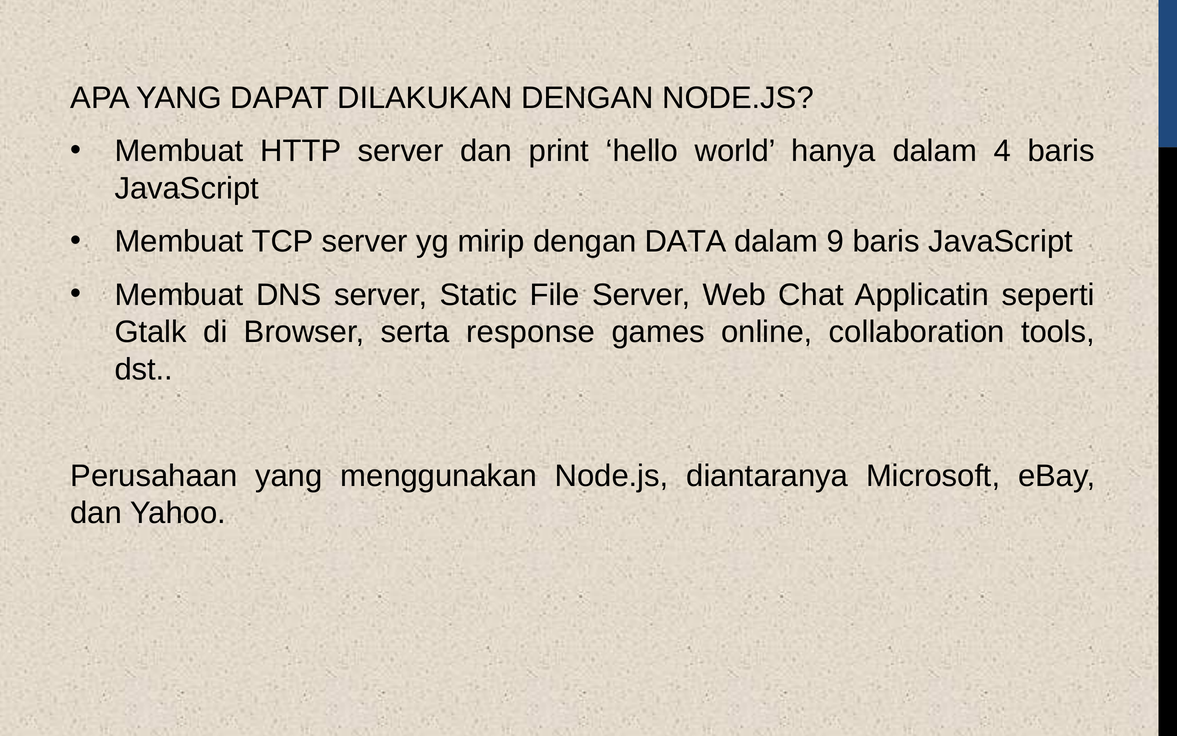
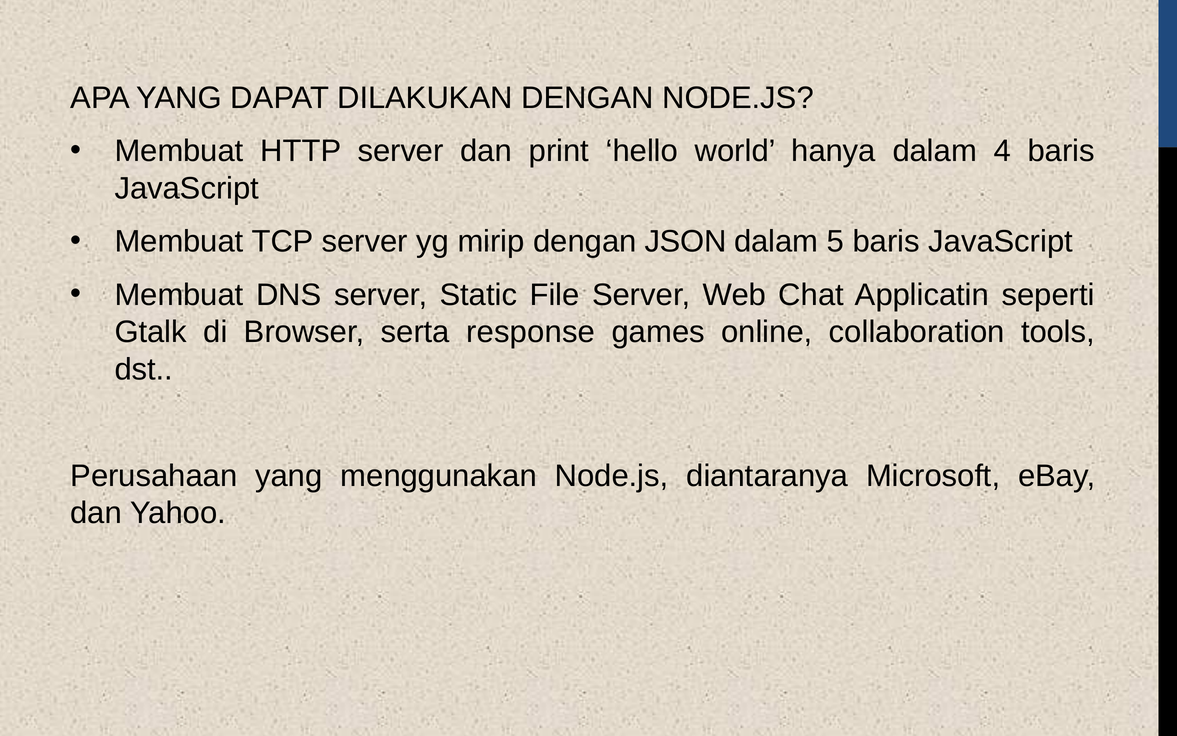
DATA: DATA -> JSON (686, 241)
9: 9 -> 5 (835, 241)
